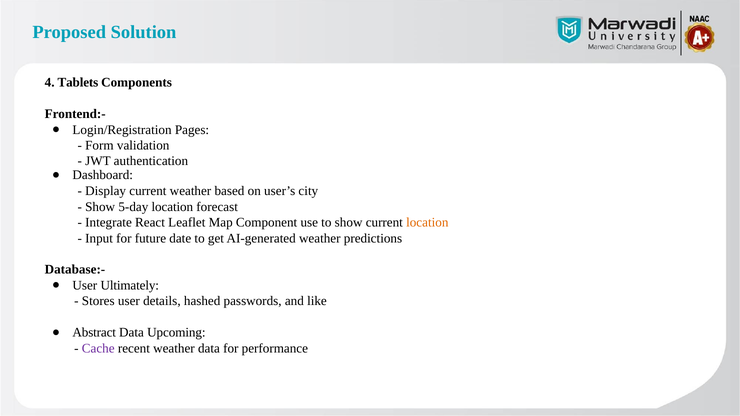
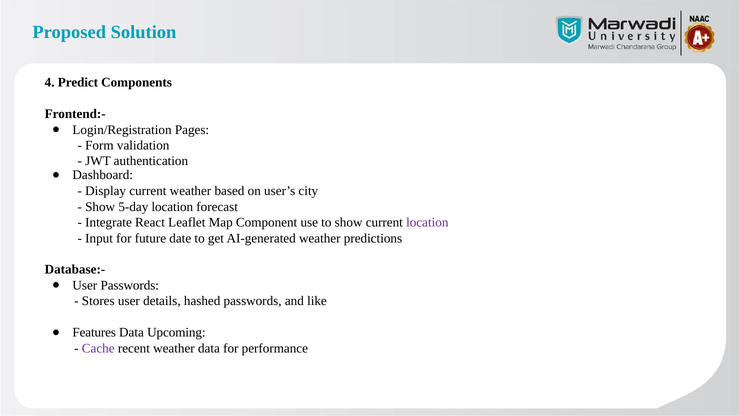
Tablets: Tablets -> Predict (78, 83)
location colour: orange -> purple (427, 223)
User Ultimately: Ultimately -> Passwords (130, 286)
Abstract: Abstract -> Features (94, 333)
